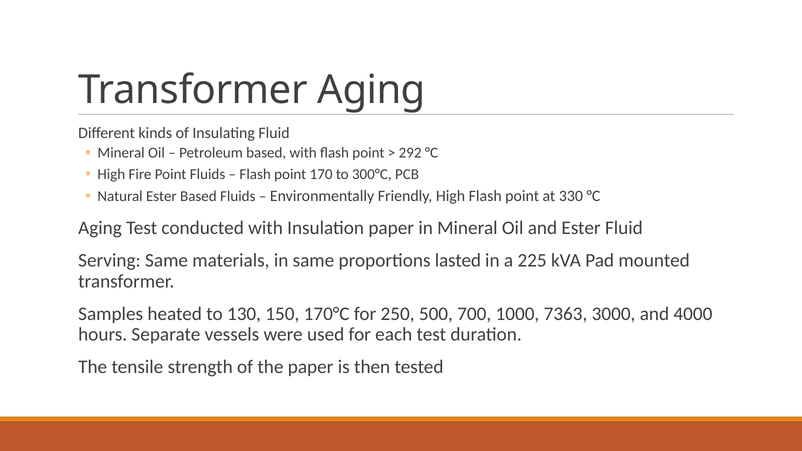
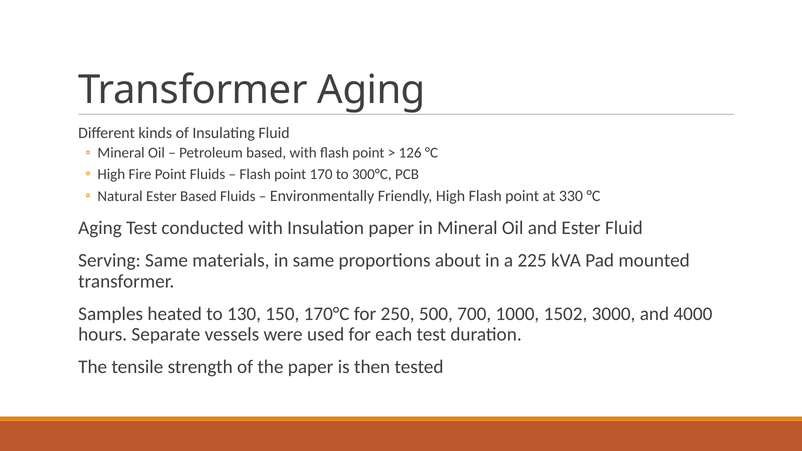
292: 292 -> 126 (410, 153)
lasted: lasted -> about (458, 261)
7363: 7363 -> 1502 (566, 314)
